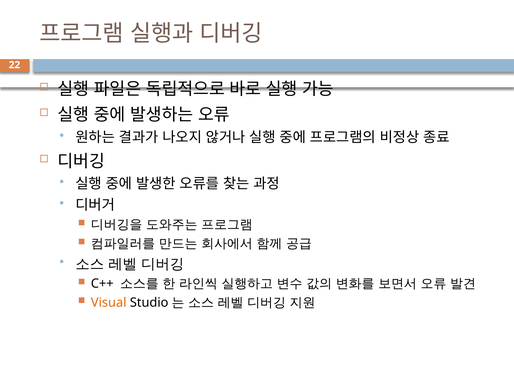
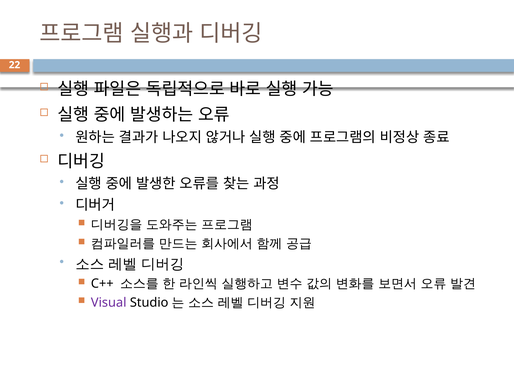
Visual colour: orange -> purple (109, 303)
